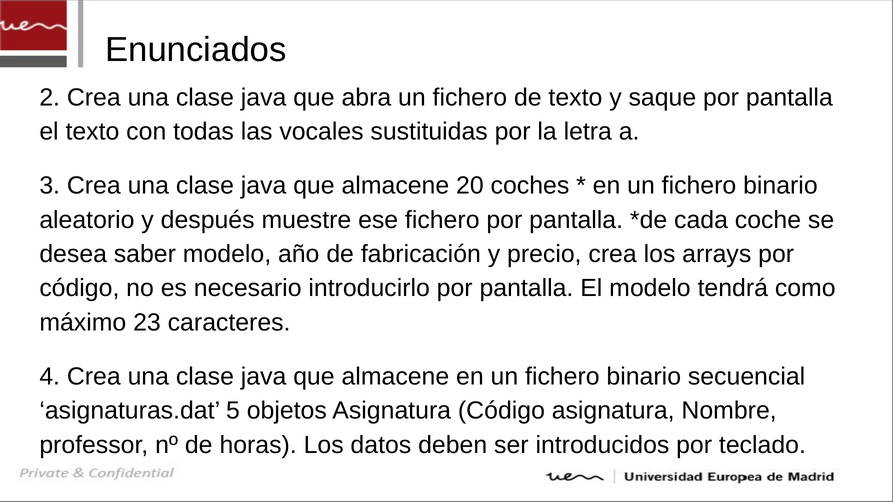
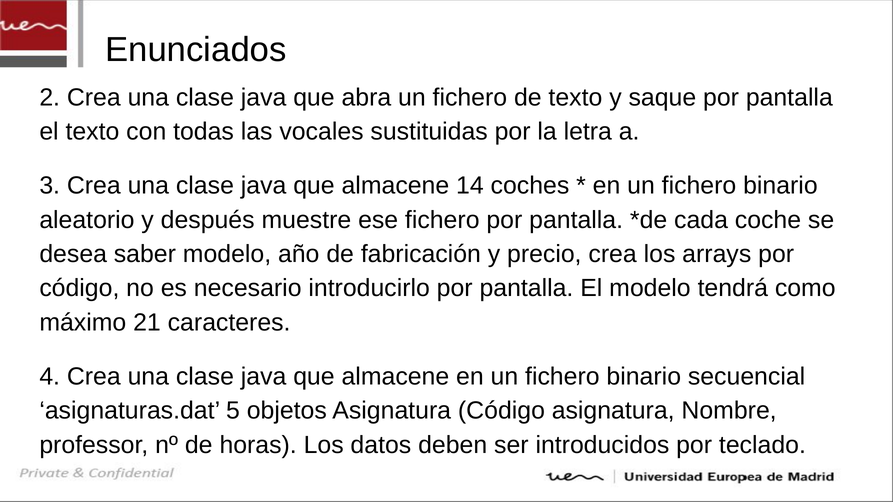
20: 20 -> 14 (470, 186)
23: 23 -> 21 (147, 323)
